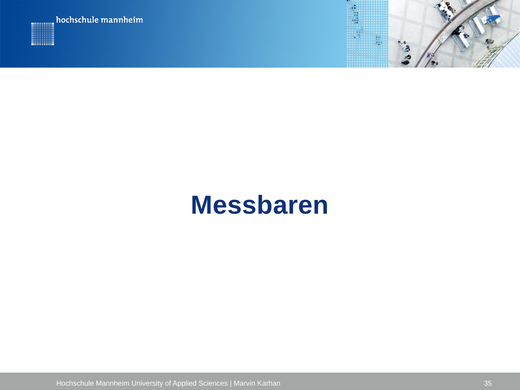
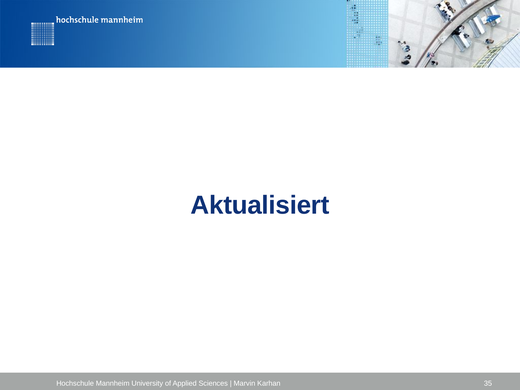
Messbaren: Messbaren -> Aktualisiert (260, 205)
